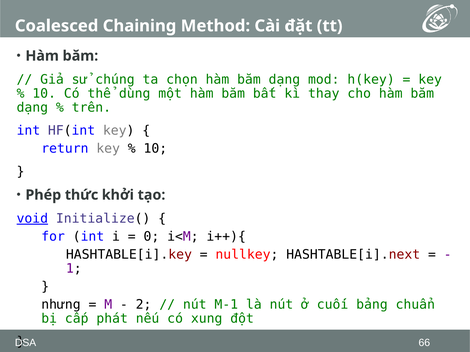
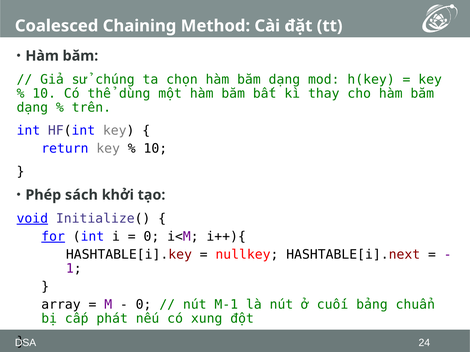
thức: thức -> sách (81, 195)
for underline: none -> present (53, 237)
nhưng: nhưng -> array (61, 305)
2: 2 -> 0 (144, 305)
66: 66 -> 24 (424, 343)
